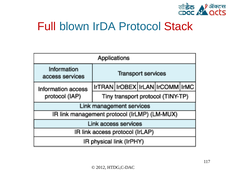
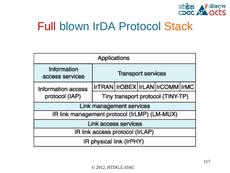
Stack colour: red -> orange (178, 26)
